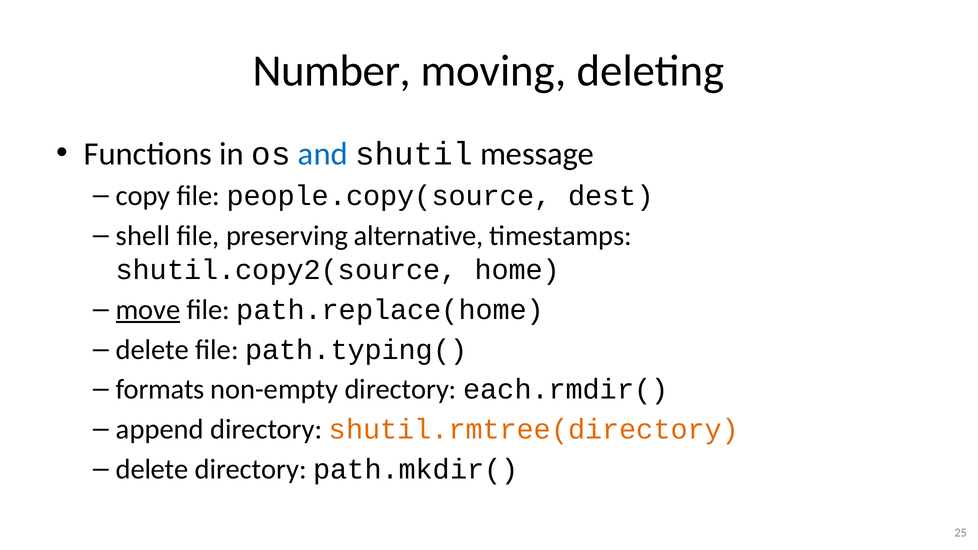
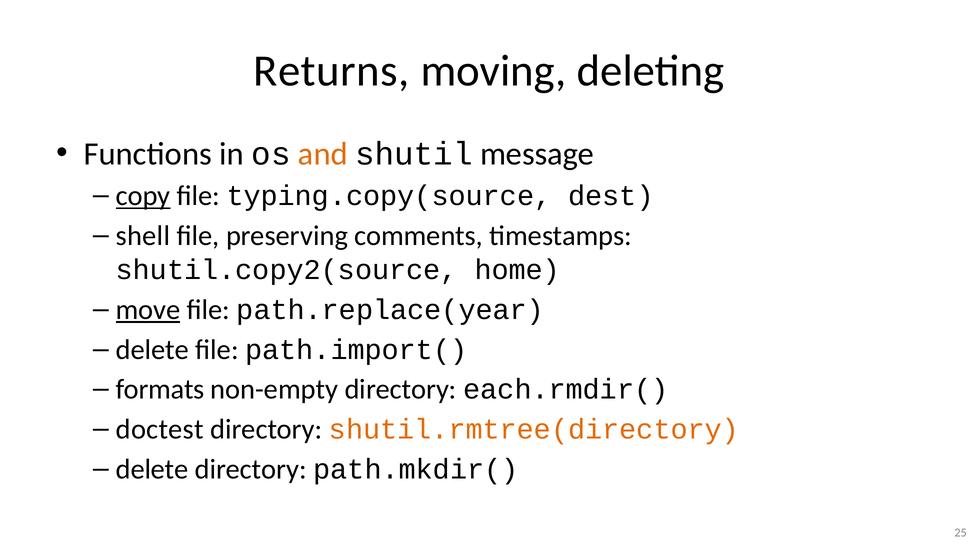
Number: Number -> Returns (331, 71)
and colour: blue -> orange (323, 154)
copy underline: none -> present (143, 196)
people.copy(source: people.copy(source -> typing.copy(source (389, 196)
alternative: alternative -> comments (419, 236)
path.replace(home: path.replace(home -> path.replace(year (390, 310)
path.typing(: path.typing( -> path.import( (356, 350)
append: append -> doctest (160, 430)
